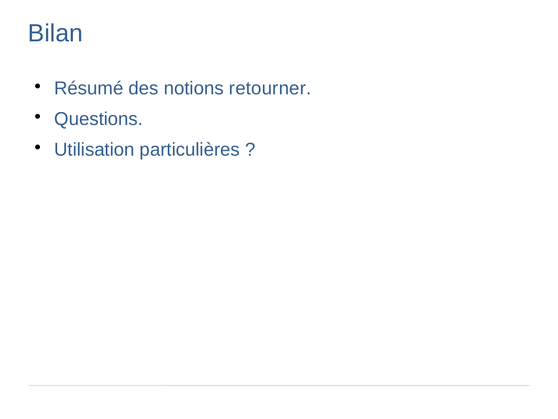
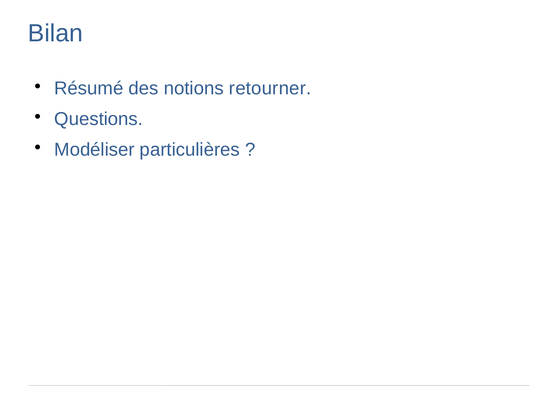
Utilisation: Utilisation -> Modéliser (94, 149)
